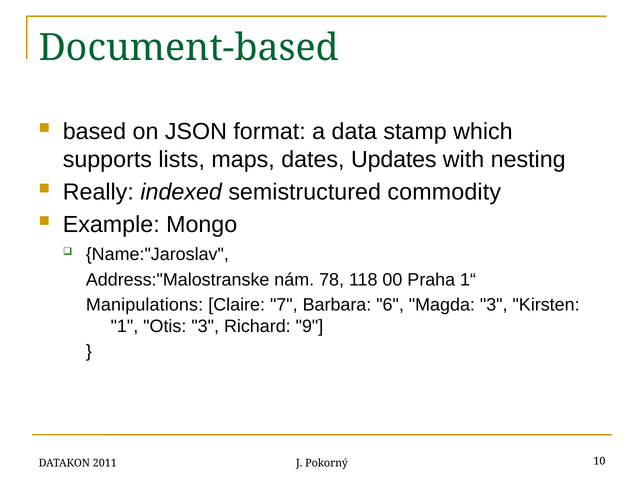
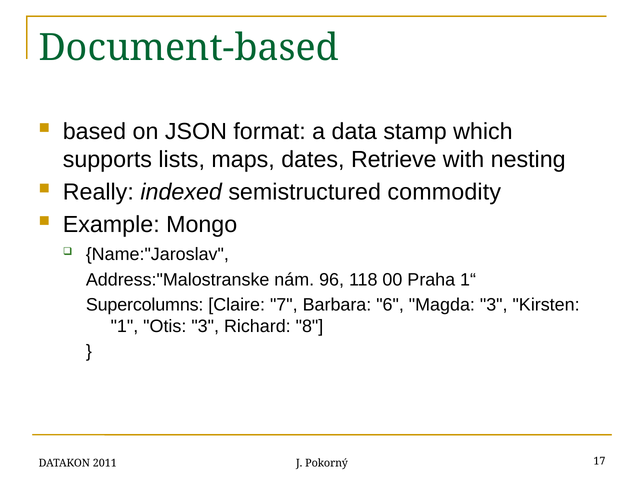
Updates: Updates -> Retrieve (394, 159)
78: 78 -> 96 (332, 280)
Manipulations: Manipulations -> Supercolumns (145, 305)
9: 9 -> 8 (309, 326)
10: 10 -> 17 (599, 461)
